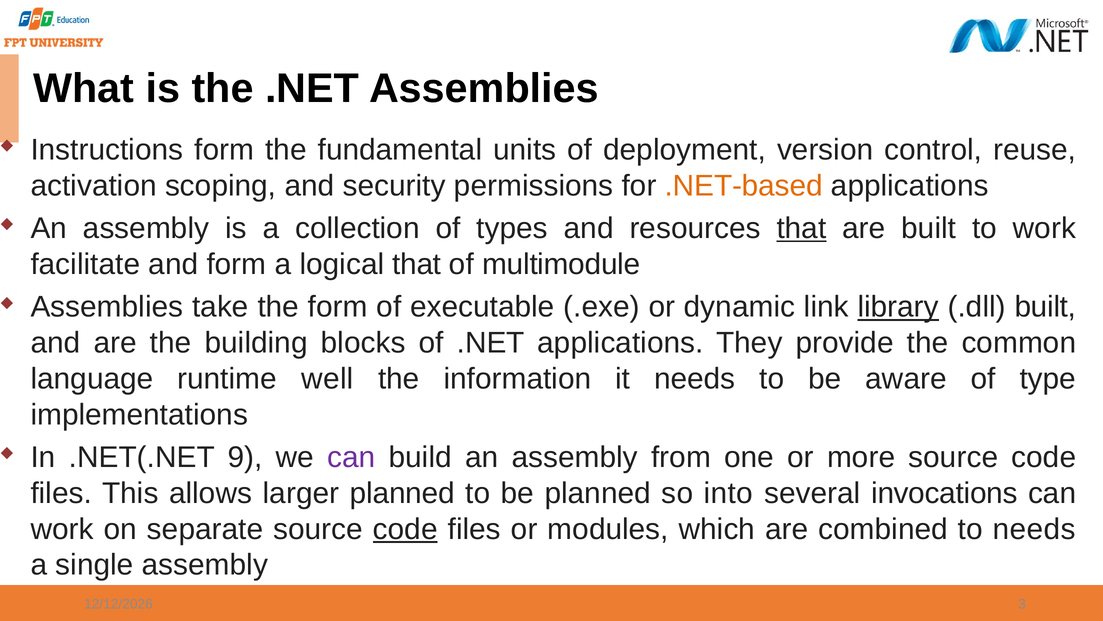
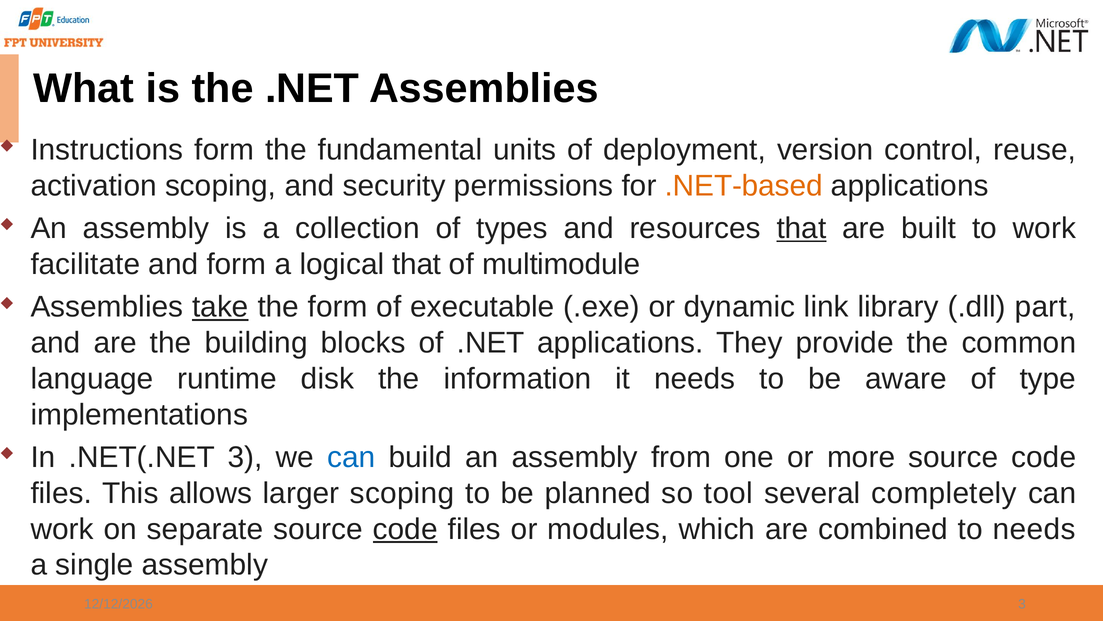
take underline: none -> present (220, 307)
library underline: present -> none (898, 307)
.dll built: built -> part (1045, 307)
well: well -> disk (328, 378)
.NET(.NET 9: 9 -> 3 (245, 457)
can colour: purple -> blue (351, 457)
larger planned: planned -> scoping (402, 493)
into: into -> tool (728, 493)
invocations: invocations -> completely (944, 493)
